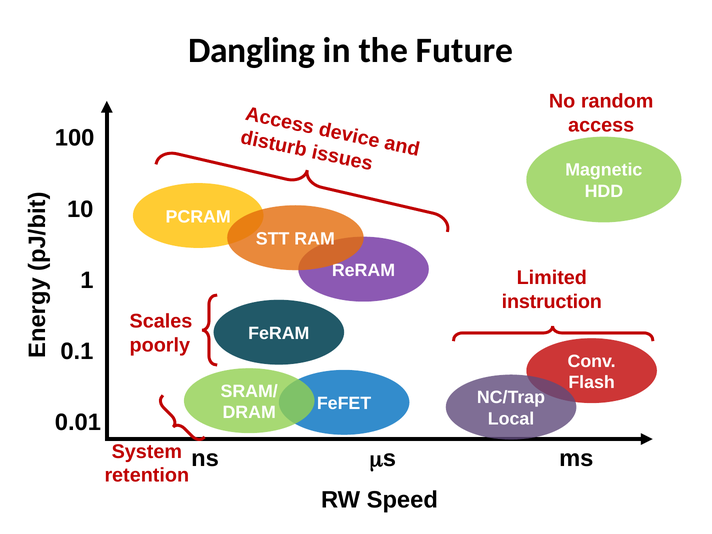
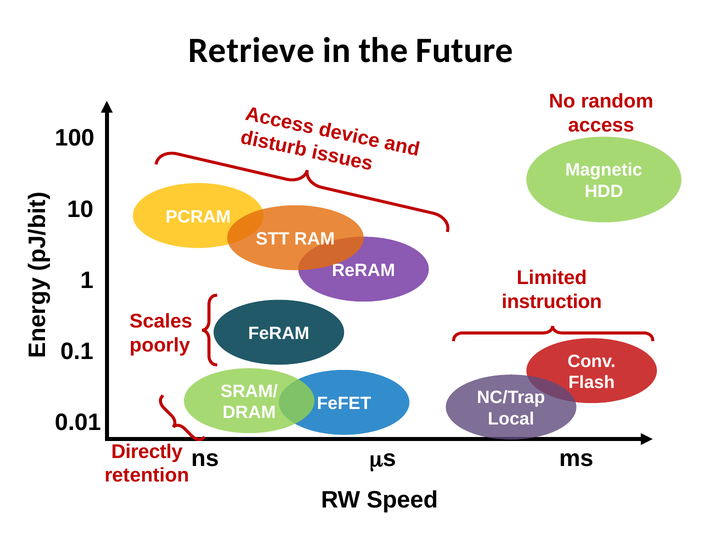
Dangling: Dangling -> Retrieve (251, 51)
System: System -> Directly (147, 452)
